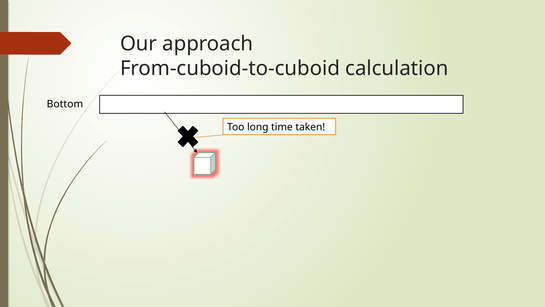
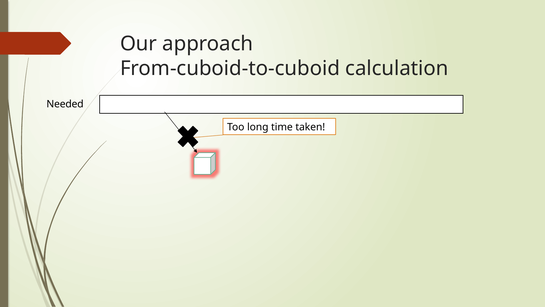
Bottom: Bottom -> Needed (65, 104)
